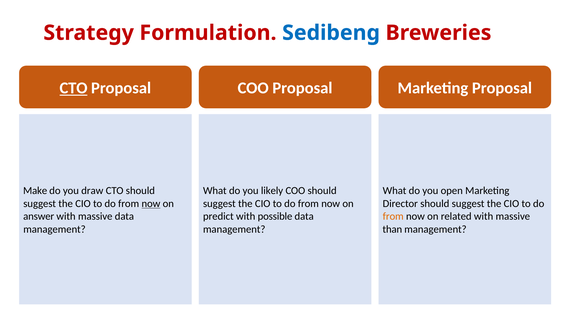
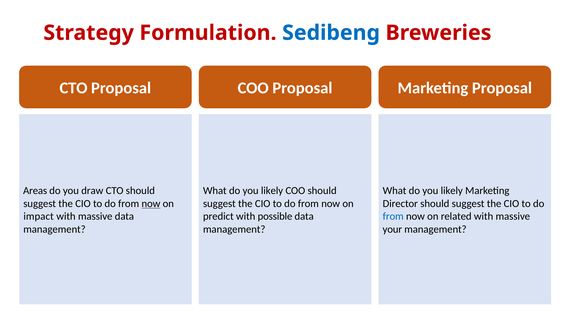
CTO underline: present -> none (74, 88)
Make: Make -> Areas (35, 191)
open: open -> likely (452, 191)
answer: answer -> impact (39, 216)
from colour: orange -> blue (393, 216)
than: than -> your (392, 229)
